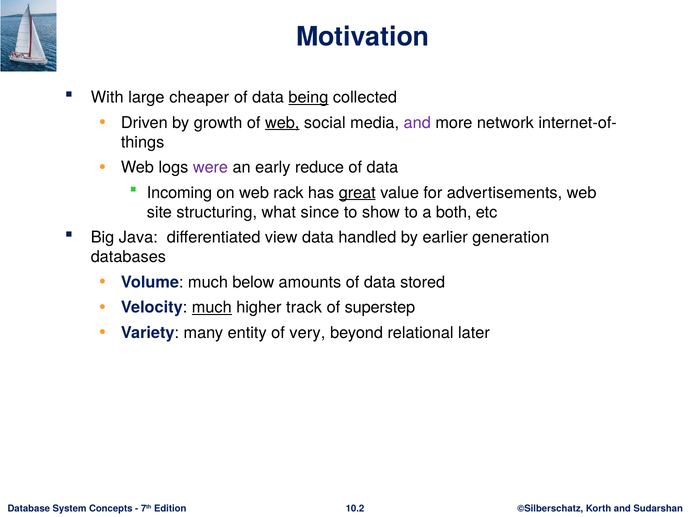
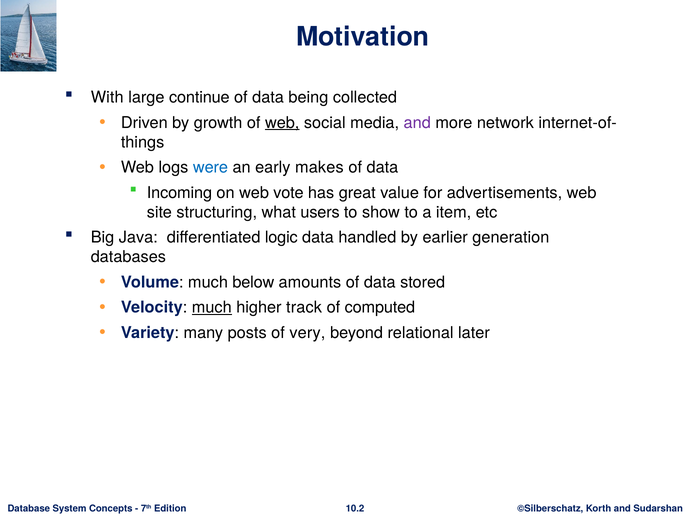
cheaper: cheaper -> continue (199, 98)
being underline: present -> none (308, 98)
were colour: purple -> blue (210, 168)
reduce: reduce -> makes (319, 168)
rack: rack -> vote (288, 193)
great underline: present -> none (357, 193)
since: since -> users (320, 212)
both: both -> item (454, 212)
view: view -> logic (281, 238)
superstep: superstep -> computed (380, 308)
entity: entity -> posts (247, 333)
